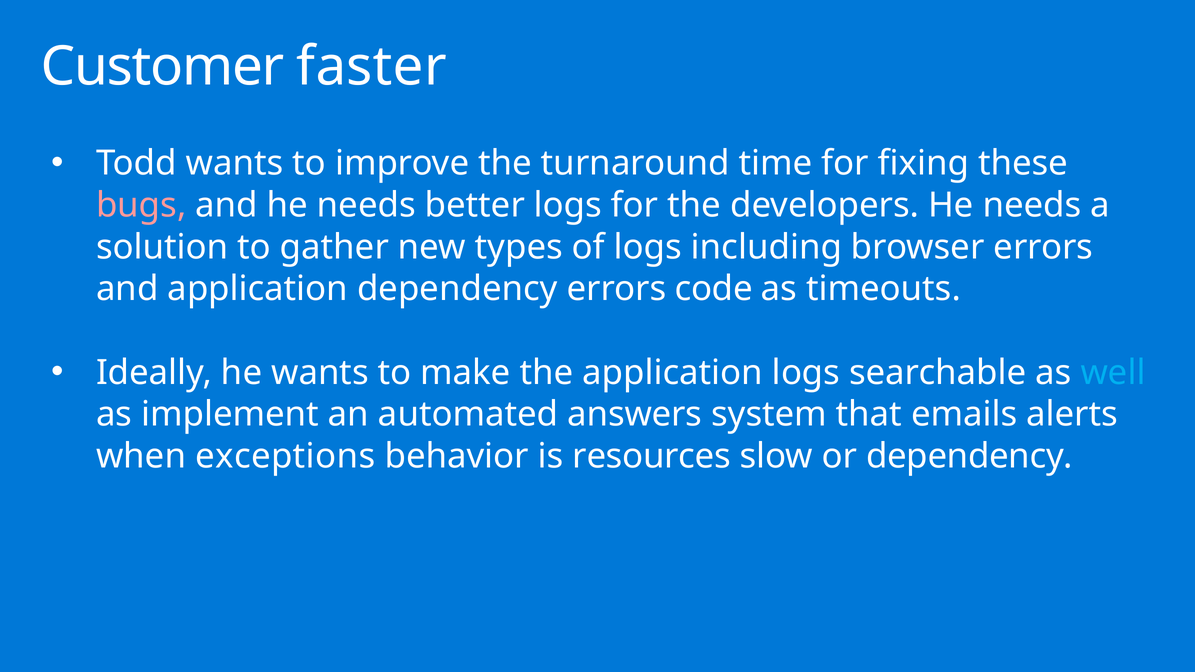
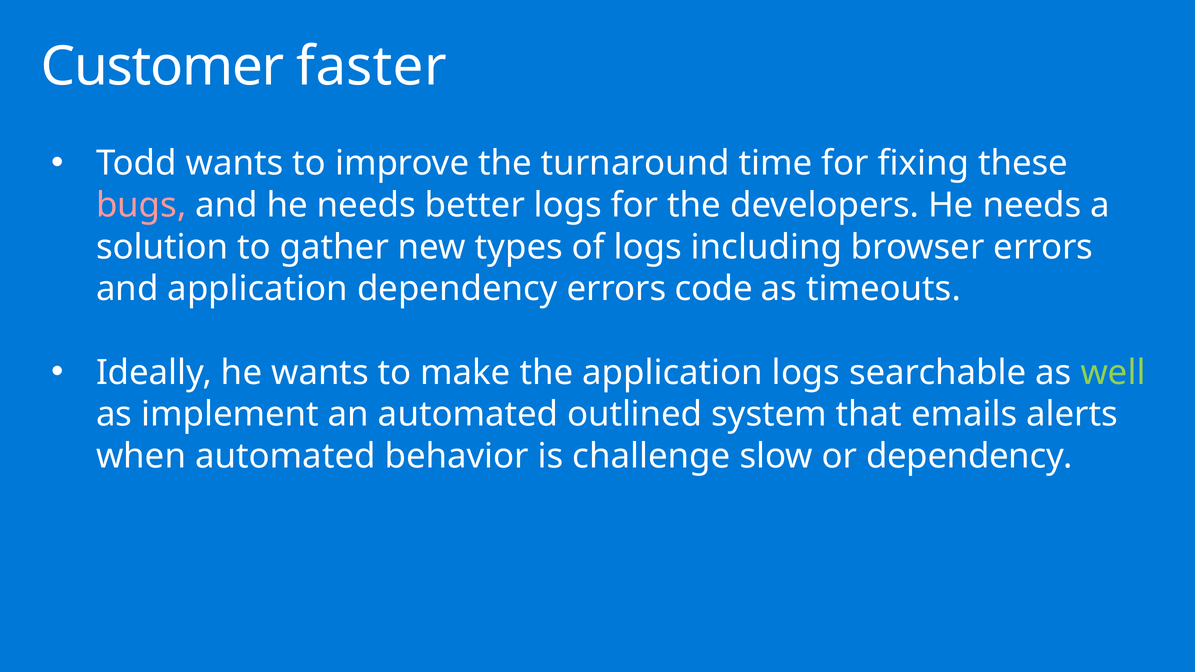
well colour: light blue -> light green (1113, 373)
answers: answers -> outlined (635, 415)
when exceptions: exceptions -> automated (285, 456)
resources: resources -> challenge (652, 456)
